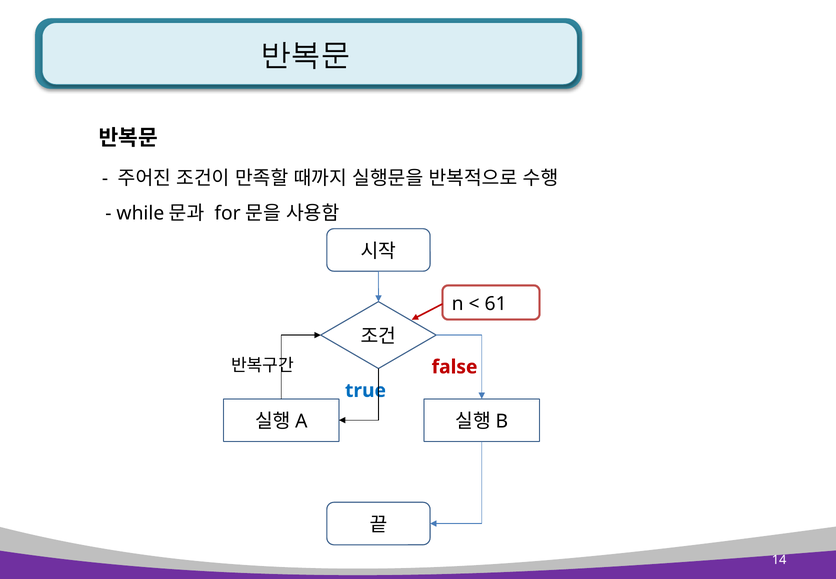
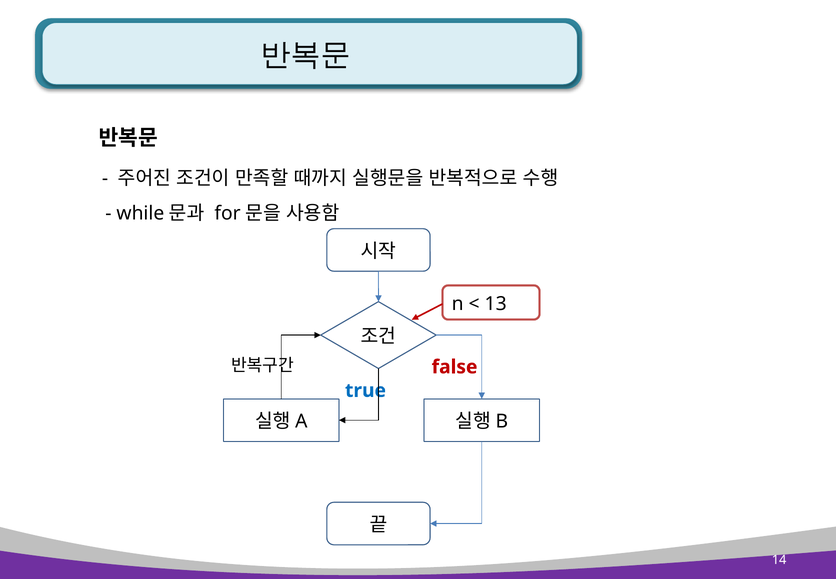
61: 61 -> 13 (496, 304)
